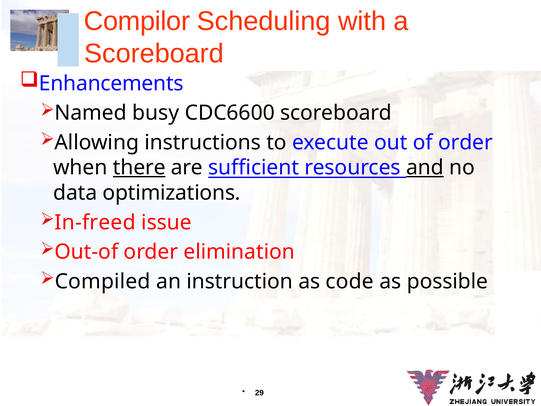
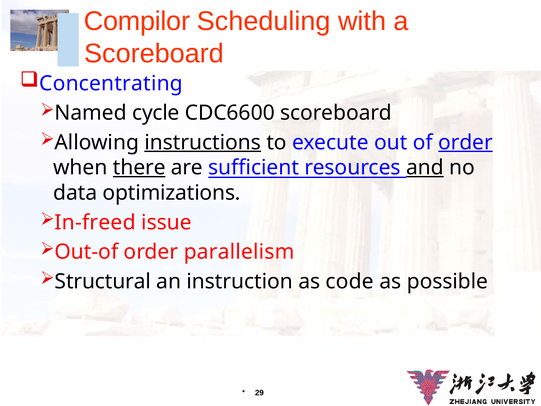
Enhancements: Enhancements -> Concentrating (111, 83)
busy: busy -> cycle (156, 113)
instructions underline: none -> present (203, 142)
order underline: none -> present (465, 142)
elimination: elimination -> parallelism (239, 252)
Compiled: Compiled -> Structural (103, 281)
